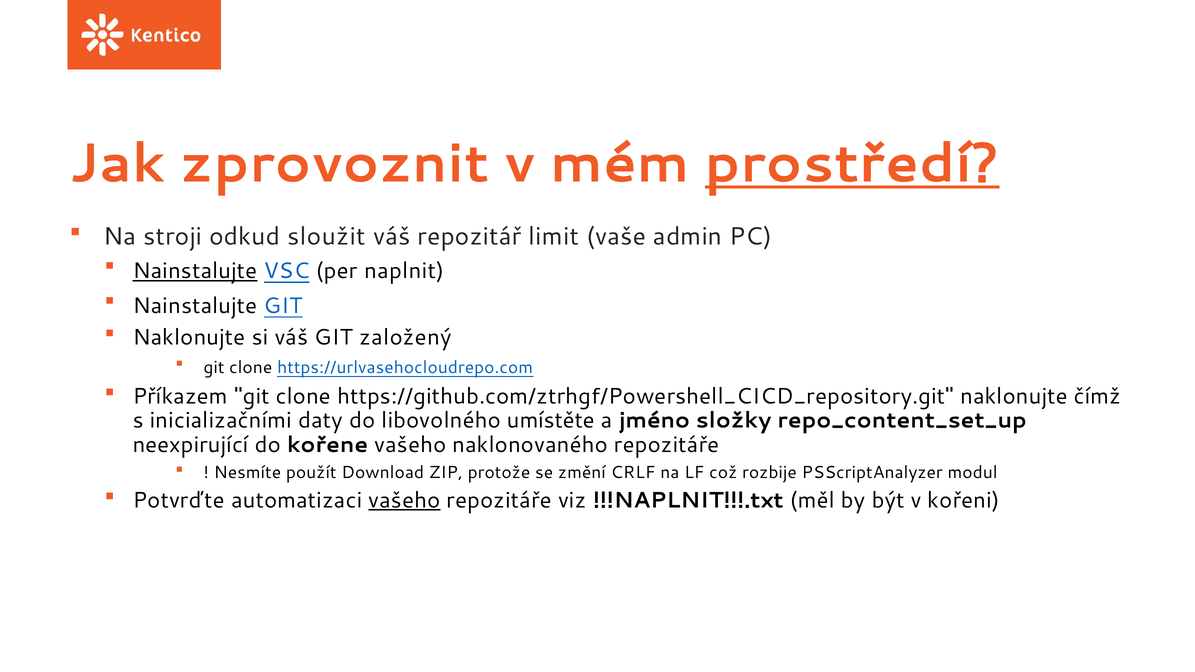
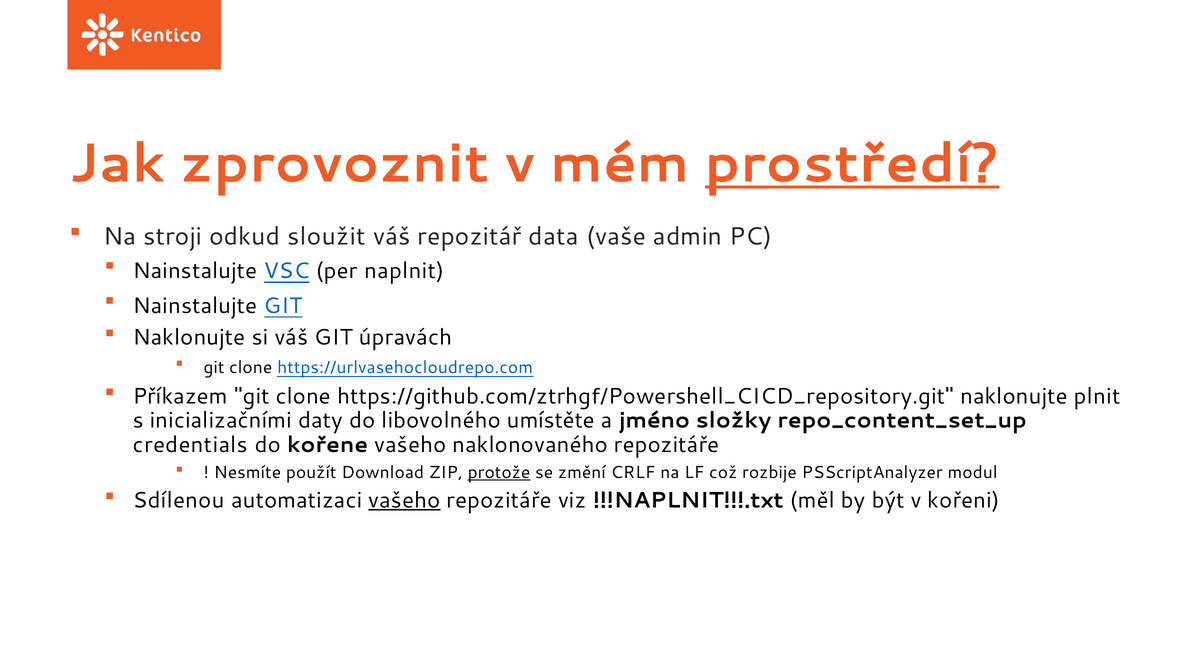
limit: limit -> data (554, 237)
Nainstalujte underline: present -> none (195, 271)
založený: založený -> úpravách (406, 337)
čímž: čímž -> plnit (1097, 396)
neexpirující: neexpirující -> credentials (190, 445)
protože underline: none -> present (499, 473)
Potvrďte: Potvrďte -> Sdílenou (179, 500)
